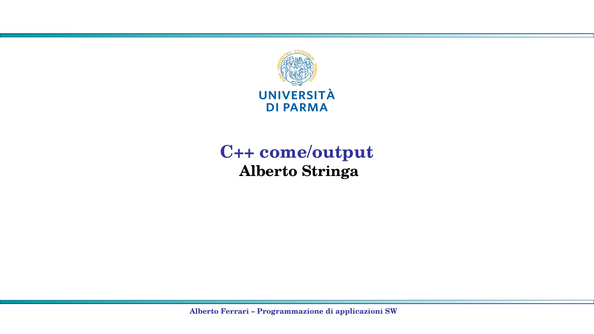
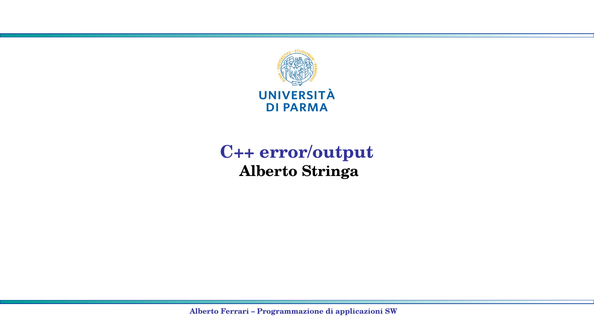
come/output: come/output -> error/output (317, 152)
